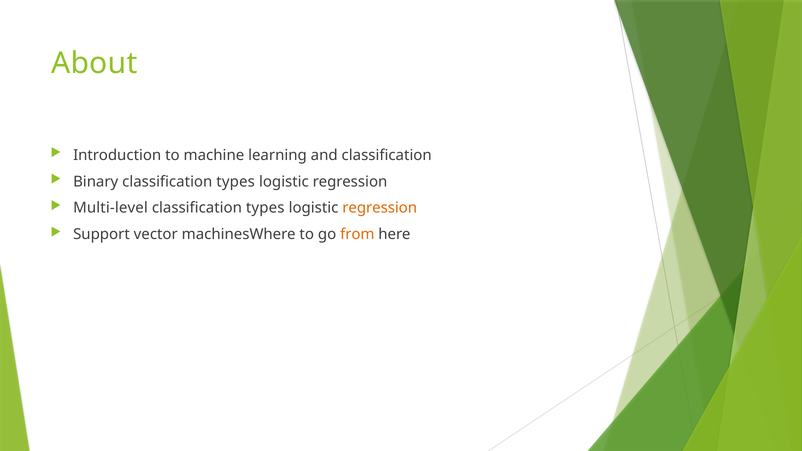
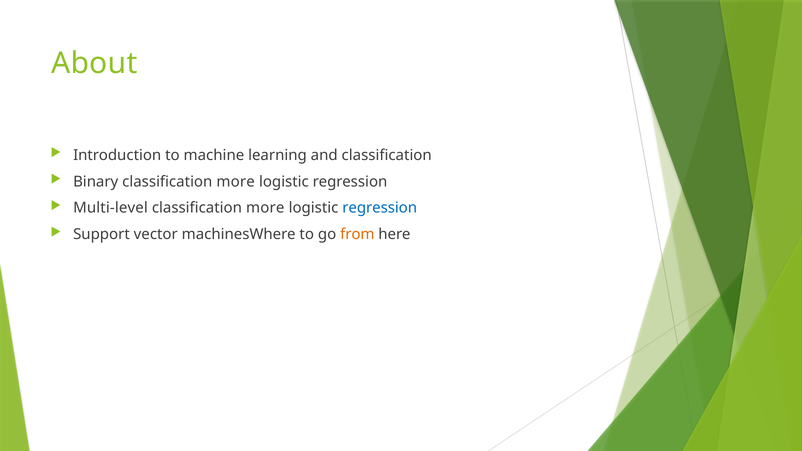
Binary classification types: types -> more (236, 182)
types: types -> more (265, 208)
regression colour: orange -> blue (380, 208)
